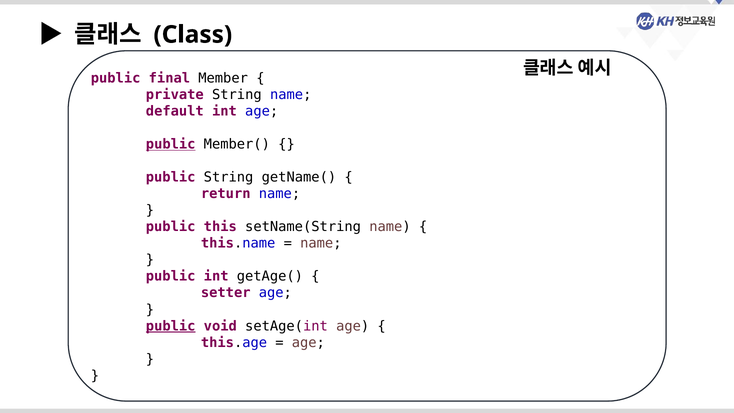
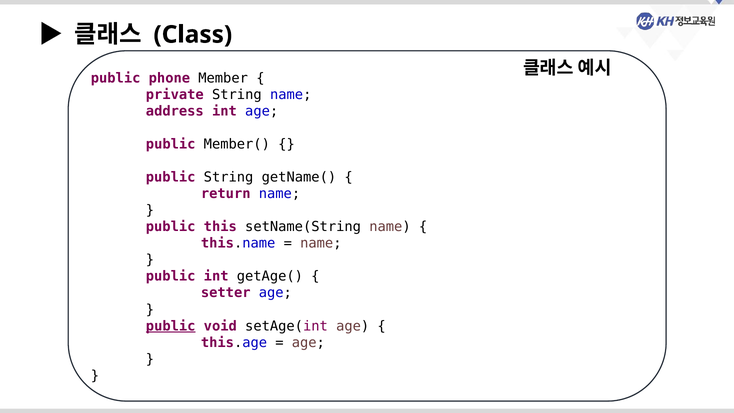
final: final -> phone (169, 78)
default: default -> address (175, 111)
public underline: present -> none (171, 144)
